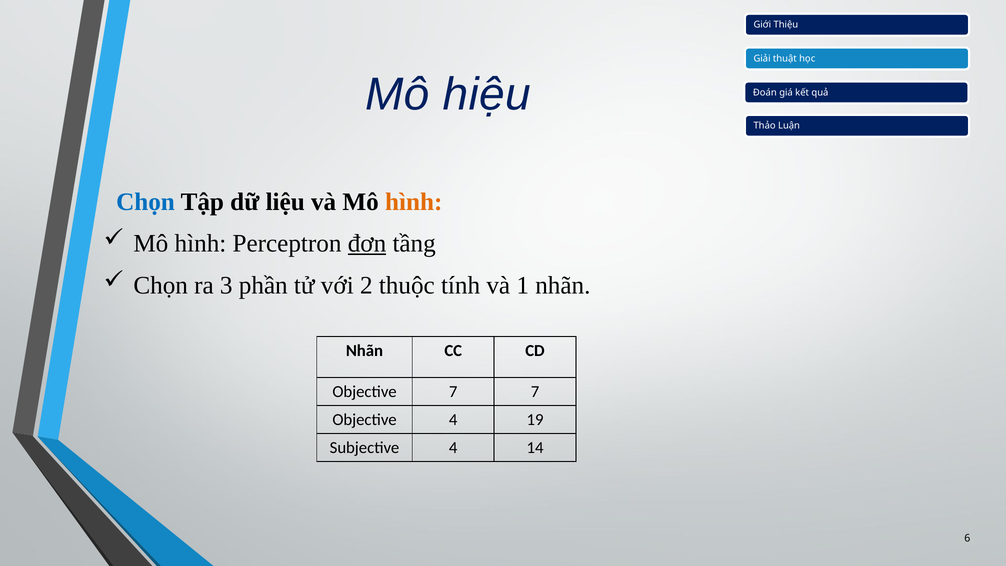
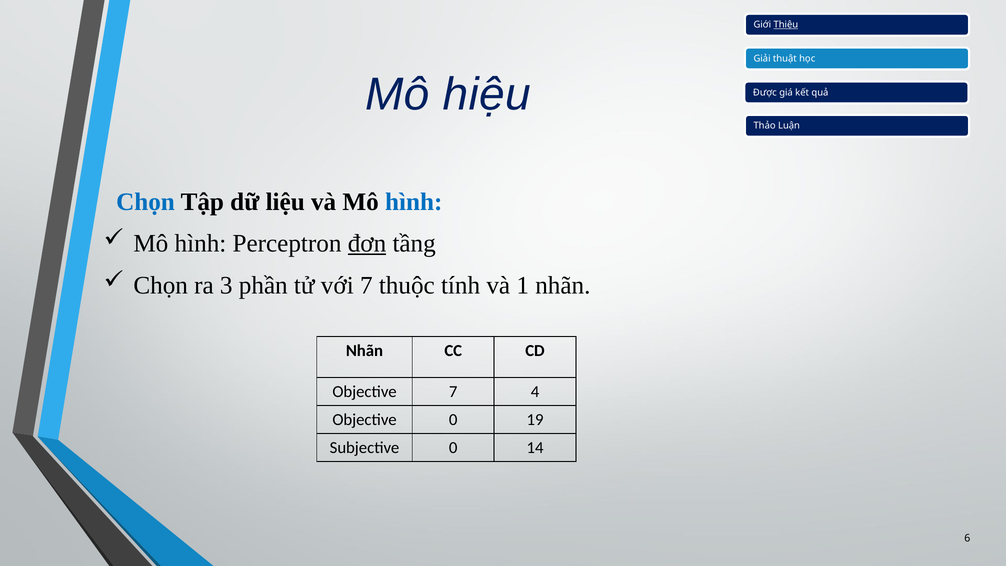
Thiệu underline: none -> present (786, 25)
Đoán: Đoán -> Được (765, 92)
hình colour: orange -> blue (414, 202)
với 2: 2 -> 7 (366, 285)
7 7: 7 -> 4 (535, 392)
Objective 4: 4 -> 0 (453, 420)
Subjective 4: 4 -> 0 (453, 448)
